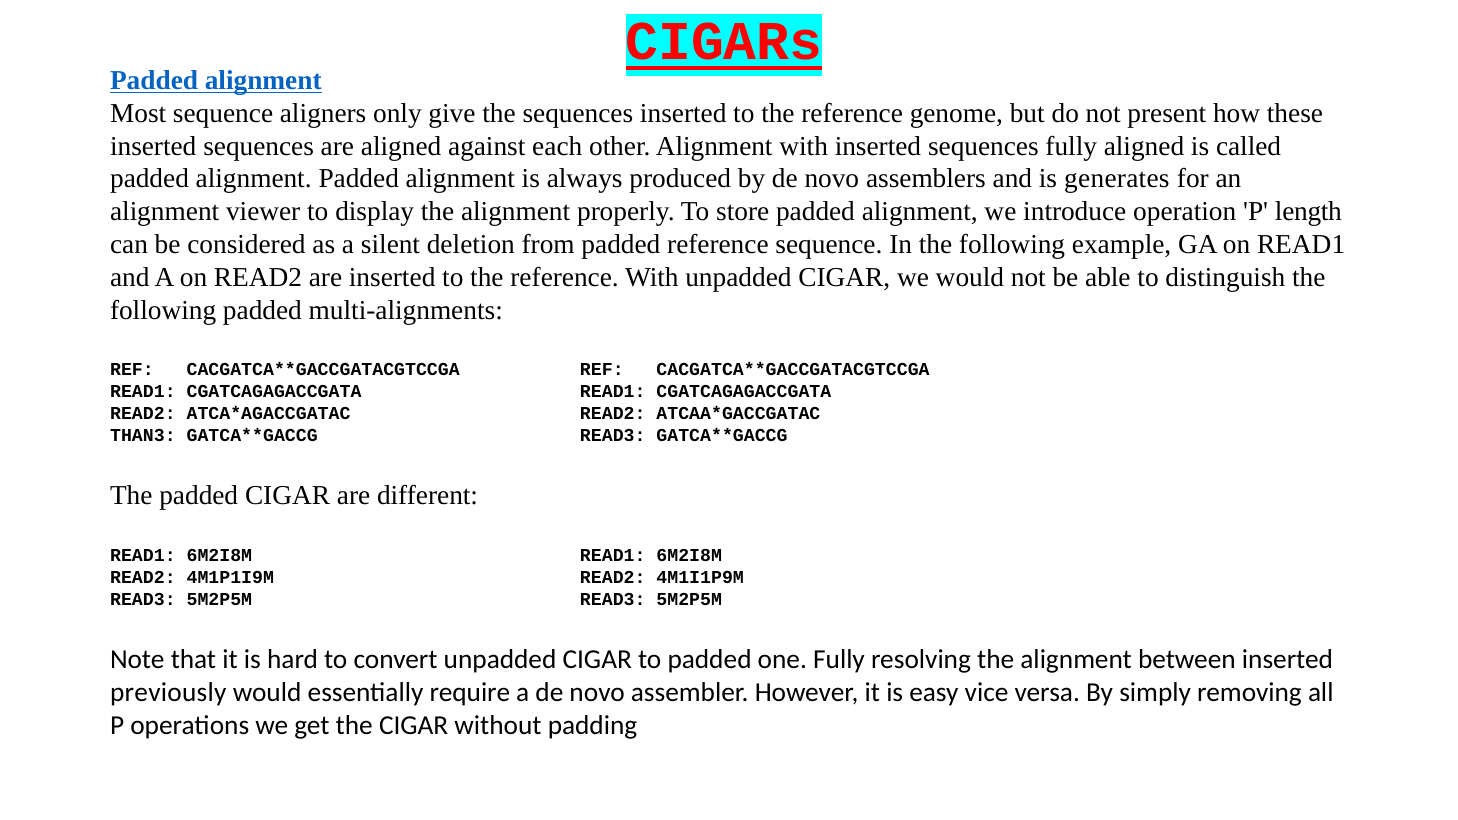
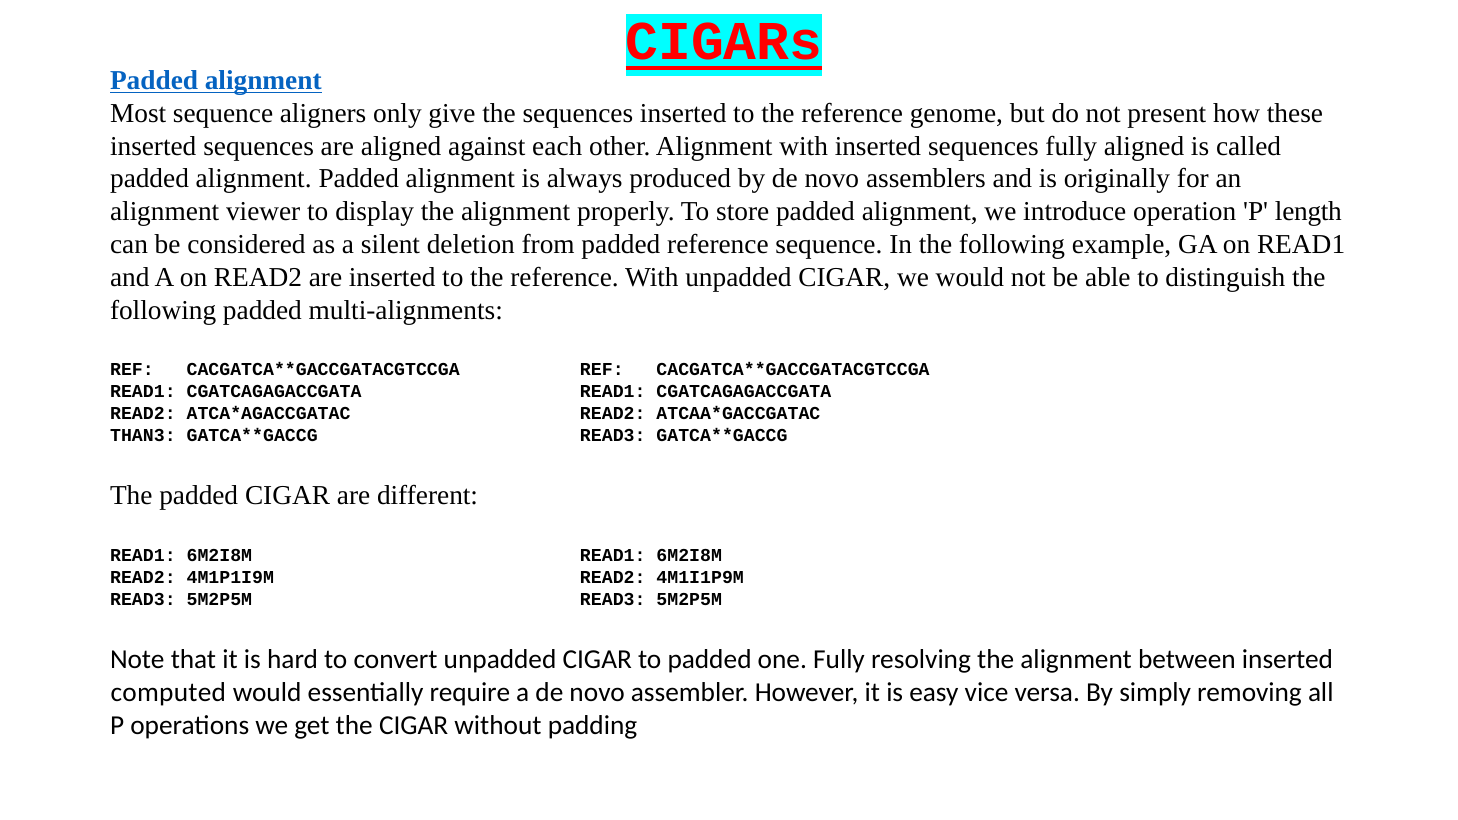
generates: generates -> originally (1117, 179)
previously: previously -> computed (168, 693)
